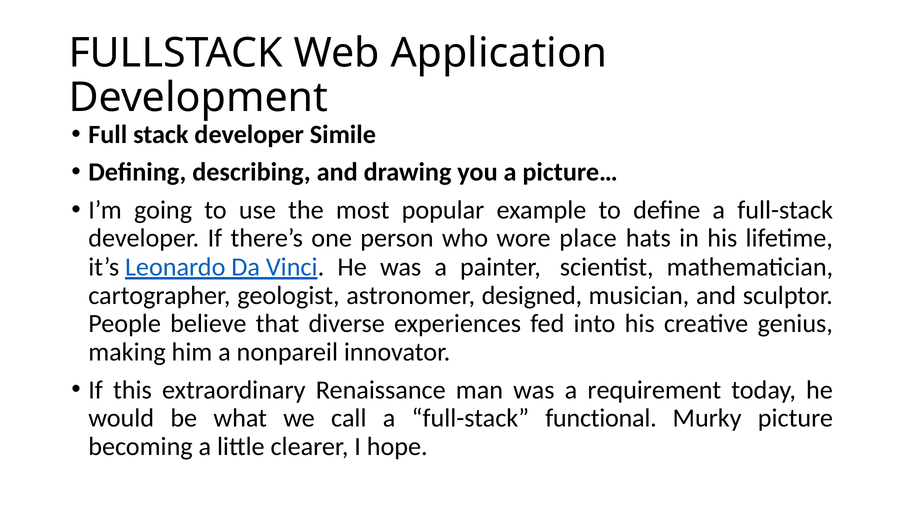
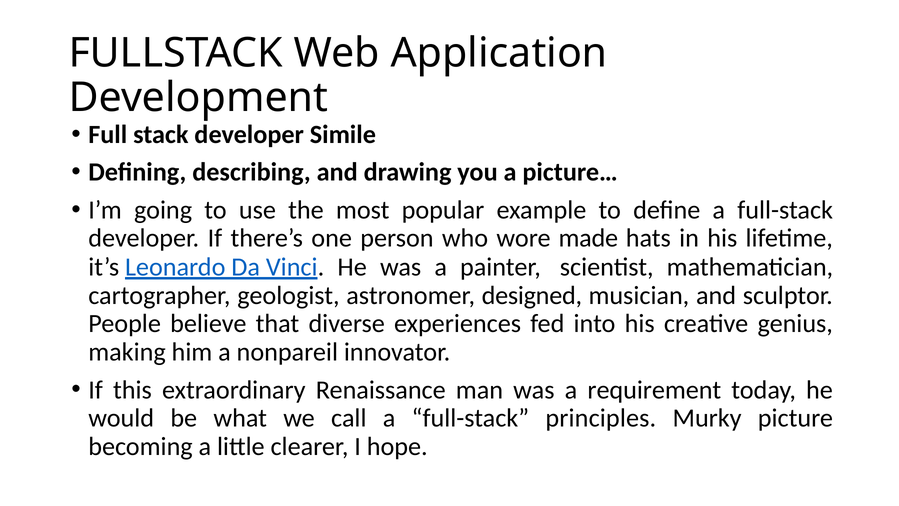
place: place -> made (588, 238)
functional: functional -> principles (601, 418)
